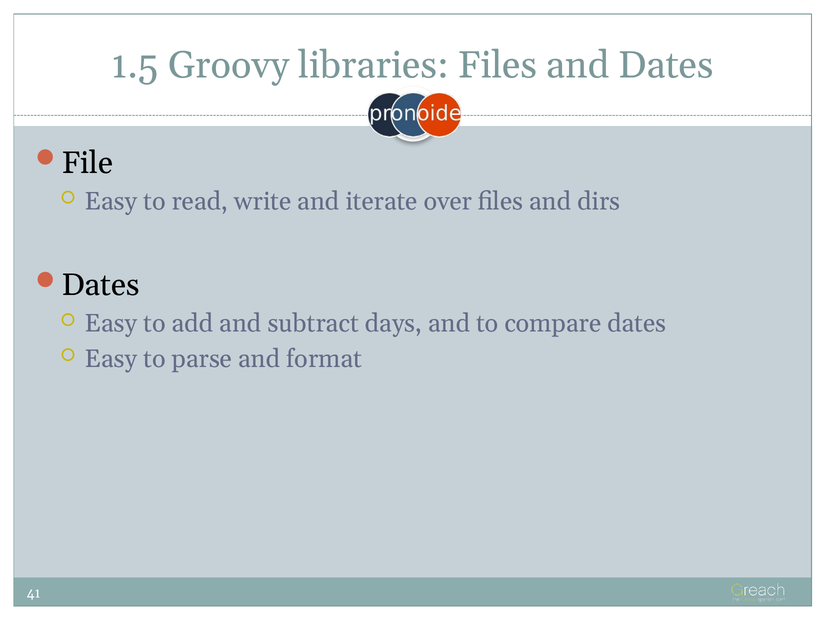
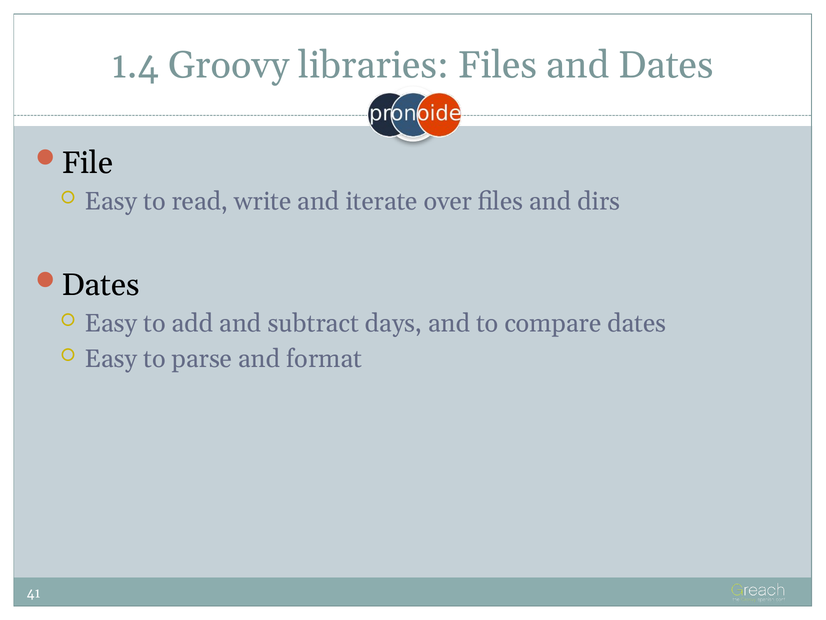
1.5: 1.5 -> 1.4 (135, 65)
